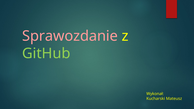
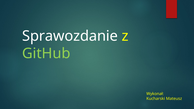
Sprawozdanie colour: pink -> white (70, 36)
